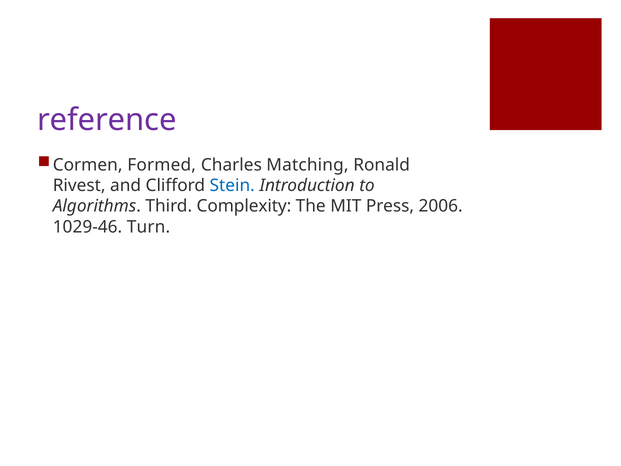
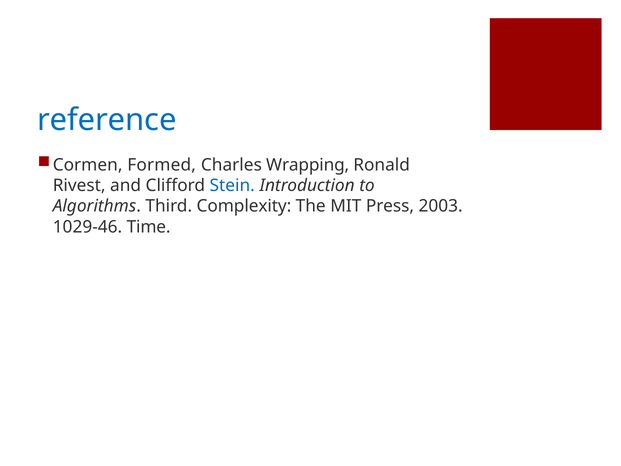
reference colour: purple -> blue (107, 120)
Matching: Matching -> Wrapping (308, 165)
2006: 2006 -> 2003 (441, 206)
Turn: Turn -> Time (149, 227)
